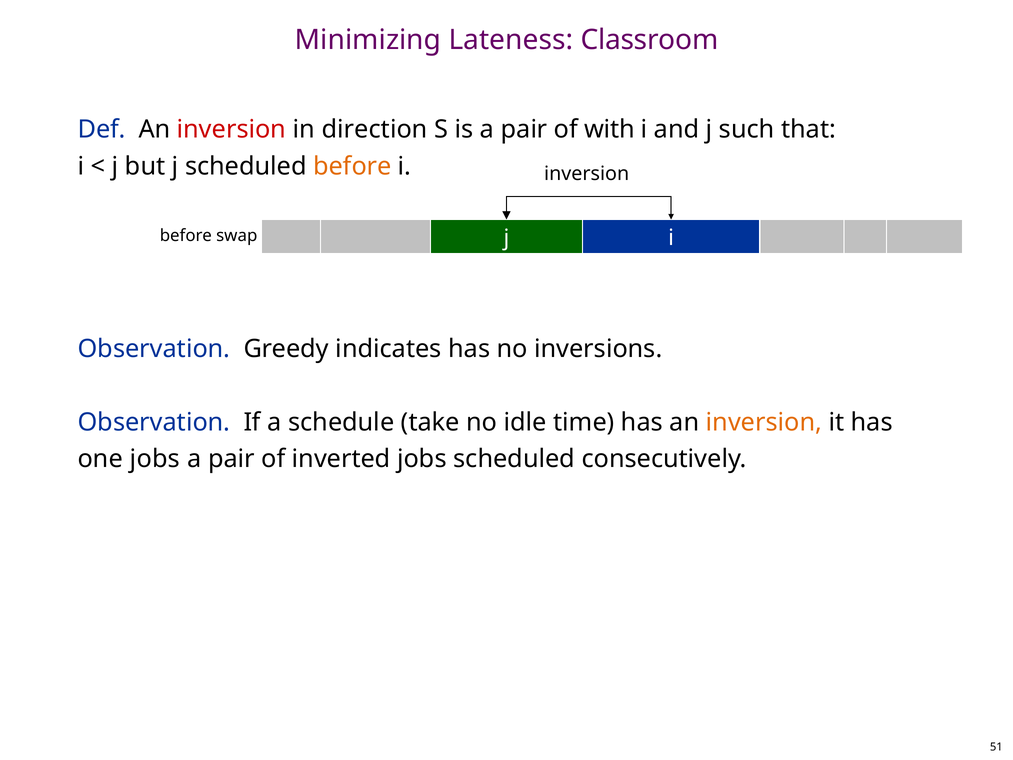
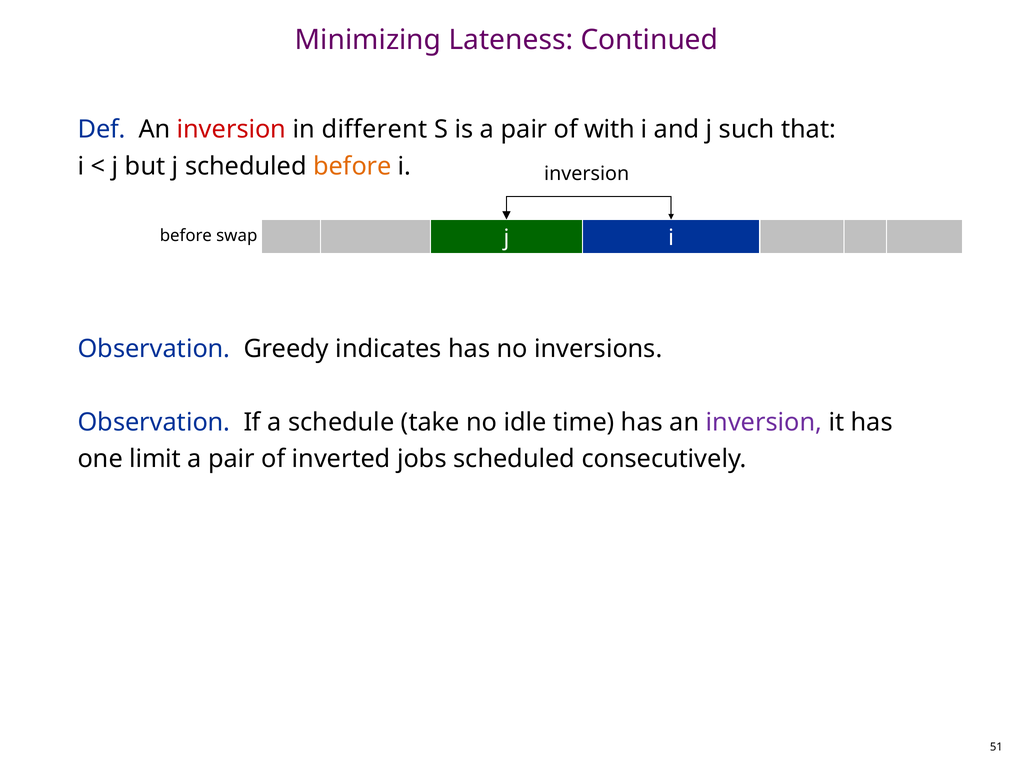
Classroom: Classroom -> Continued (649, 40)
direction: direction -> different (374, 130)
inversion colour: orange -> purple (764, 422)
one jobs: jobs -> limit (155, 459)
